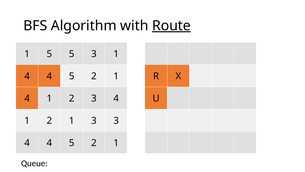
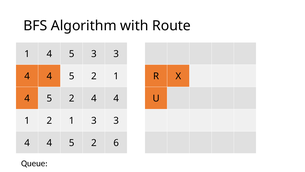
Route underline: present -> none (171, 26)
5: 5 -> 4 (49, 54)
5 3 1: 1 -> 3 (116, 54)
1: 1 -> 5 (49, 98)
2 3: 3 -> 4 (94, 98)
1: 1 -> 6 (116, 143)
